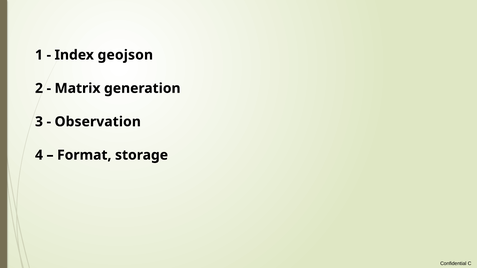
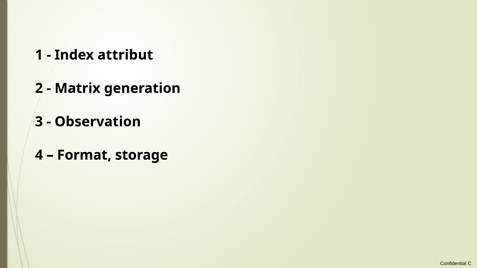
geojson: geojson -> attribut (125, 55)
